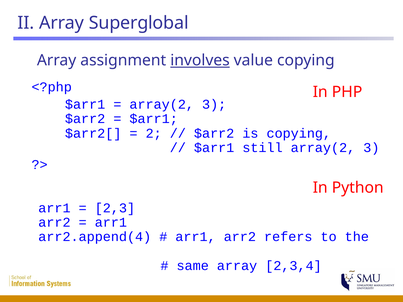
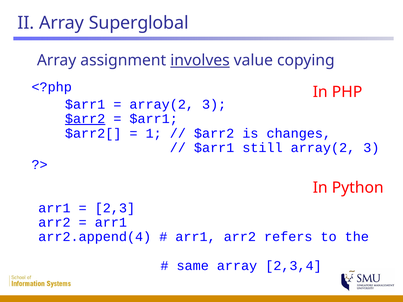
$arr2 underline: none -> present (85, 119)
2: 2 -> 1 (154, 133)
is copying: copying -> changes (299, 133)
